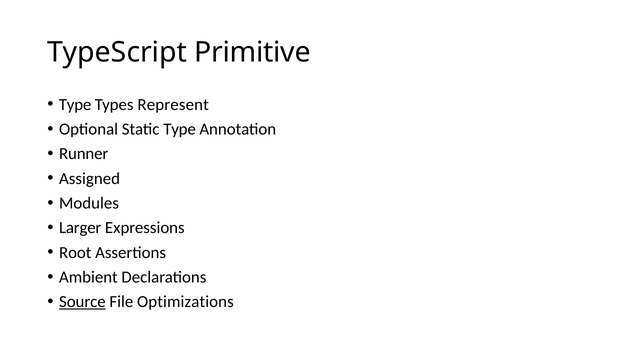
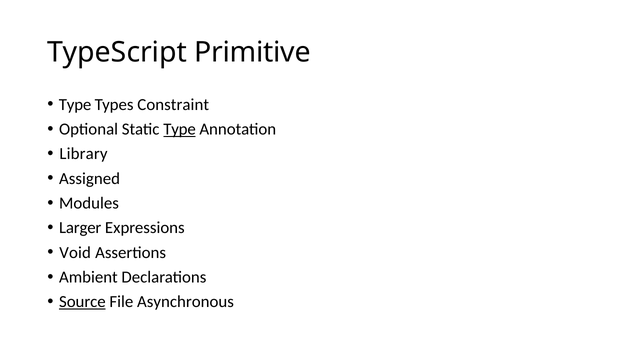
Represent: Represent -> Constraint (173, 104)
Type underline: none -> present (180, 129)
Runner: Runner -> Library (84, 154)
Root: Root -> Void (75, 252)
Optimizations: Optimizations -> Asynchronous (185, 302)
